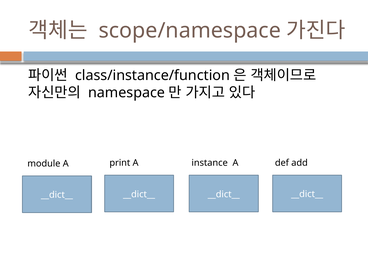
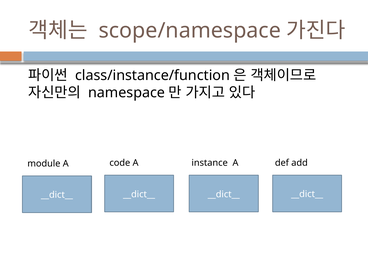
print: print -> code (120, 163)
